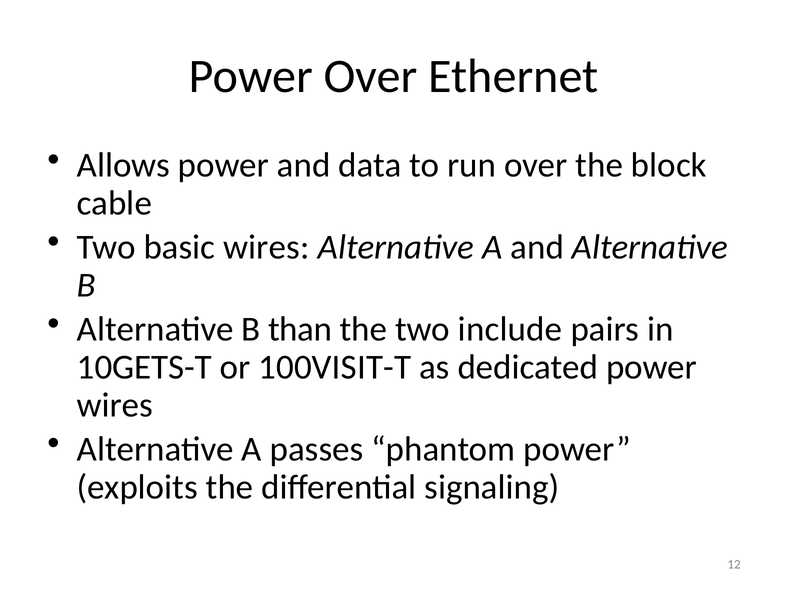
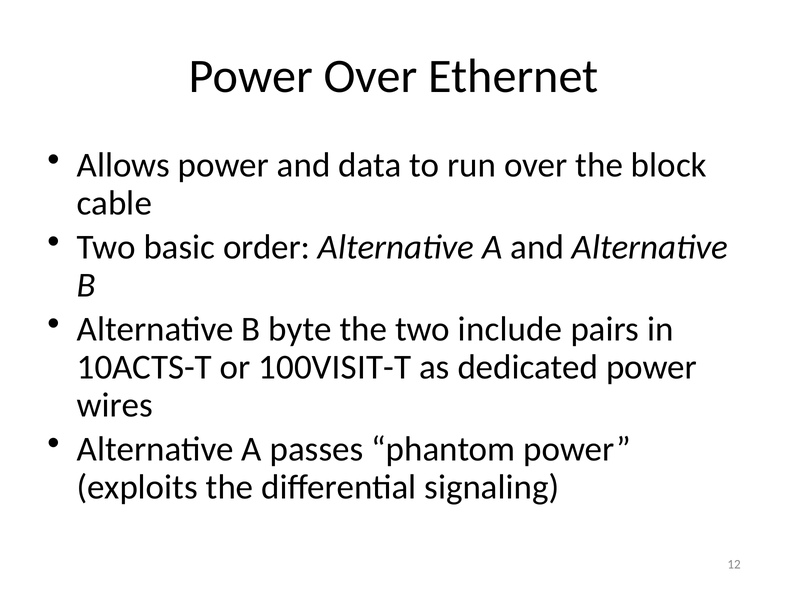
basic wires: wires -> order (267, 247)
than: than -> byte (300, 329)
10GETS-T: 10GETS-T -> 10ACTS-T (144, 367)
